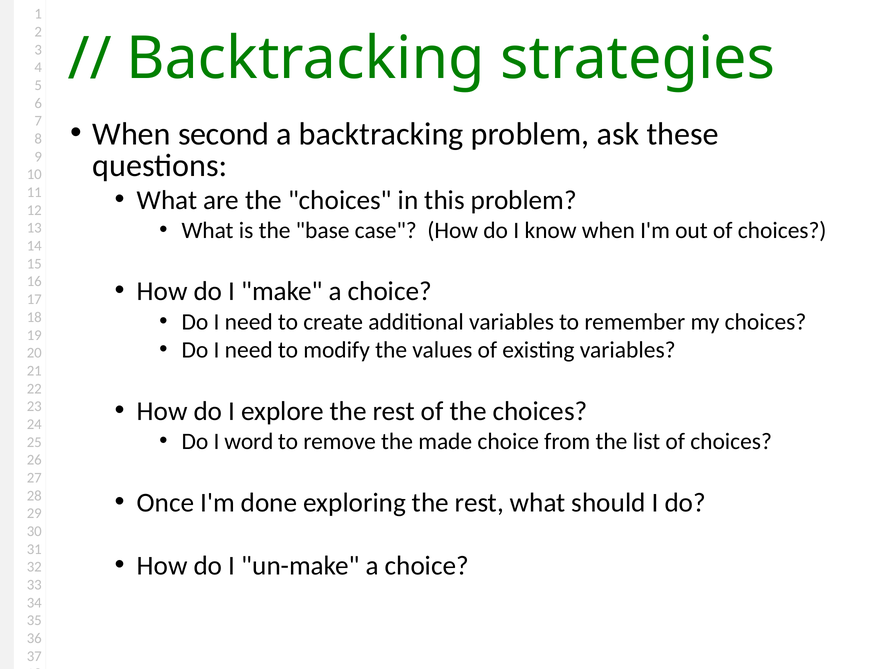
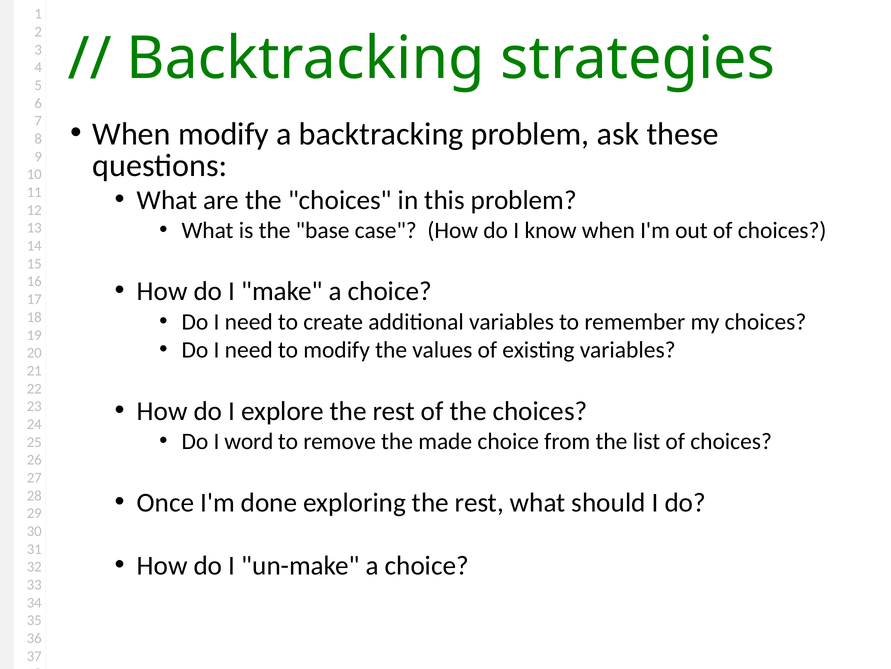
When second: second -> modify (224, 134)
